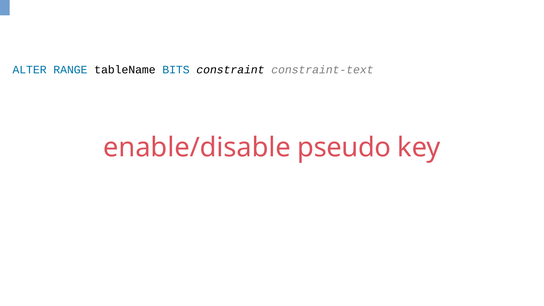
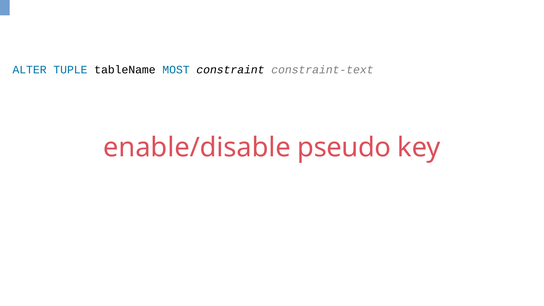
RANGE: RANGE -> TUPLE (70, 70)
BITS: BITS -> MOST (176, 70)
